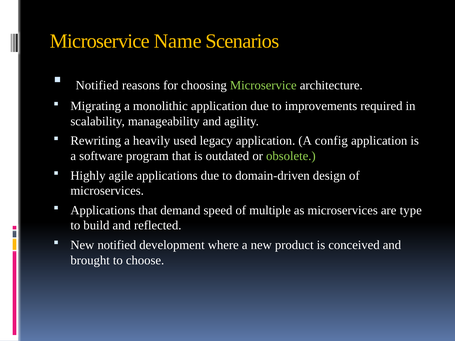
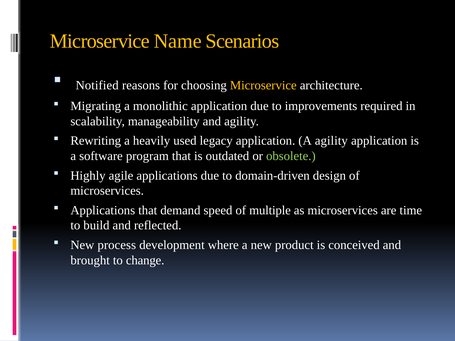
Microservice colour: light green -> yellow (263, 85)
A config: config -> agility (331, 141)
type: type -> time (411, 210)
New notified: notified -> process (117, 245)
choose: choose -> change (145, 260)
